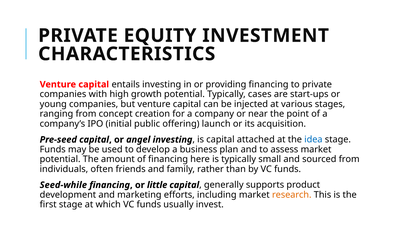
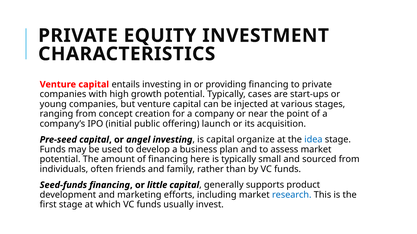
attached: attached -> organize (256, 140)
Seed-while: Seed-while -> Seed-funds (63, 185)
research colour: orange -> blue (292, 195)
